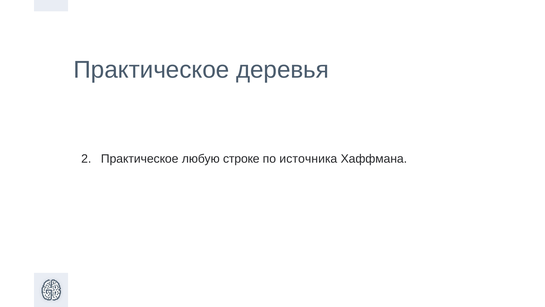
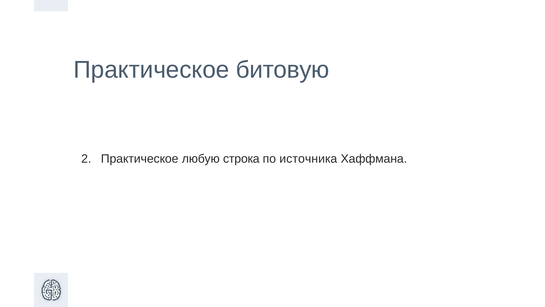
деревья: деревья -> битовую (283, 70)
строке: строке -> строка (241, 159)
